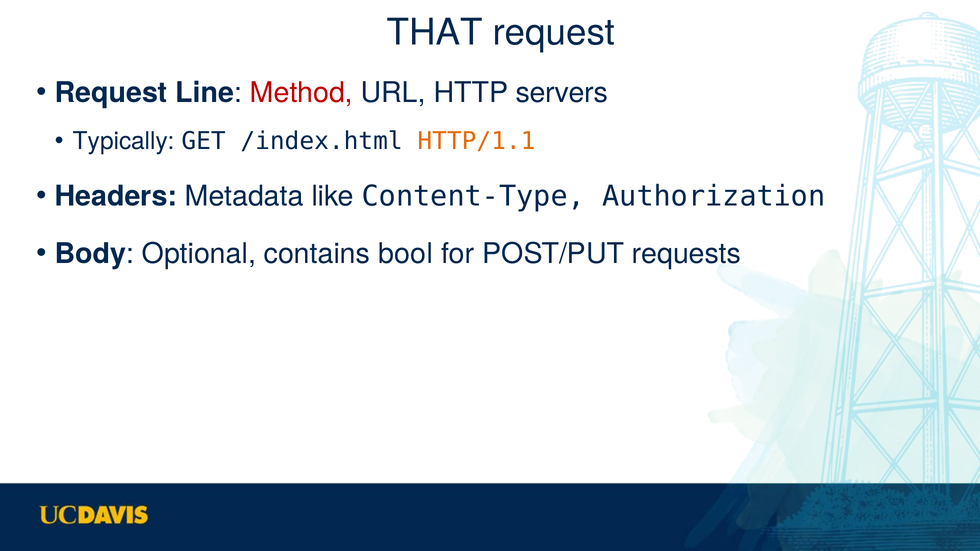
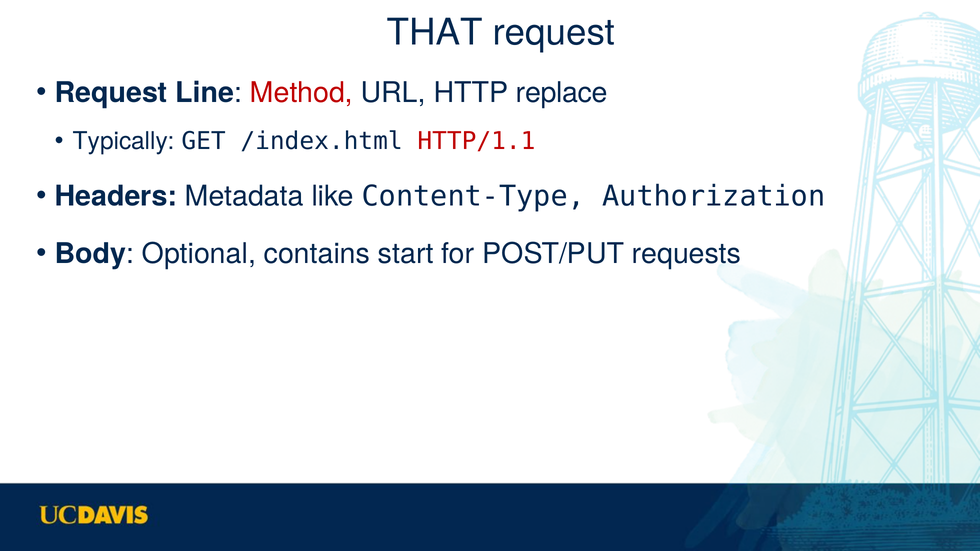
servers: servers -> replace (562, 93)
HTTP/1.1 colour: orange -> red (476, 141)
bool: bool -> start (406, 254)
